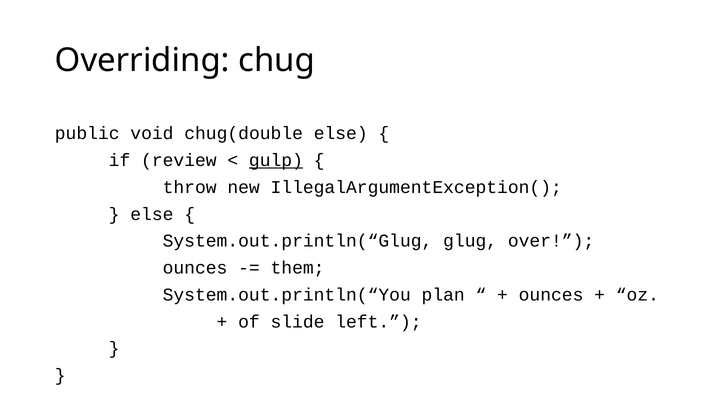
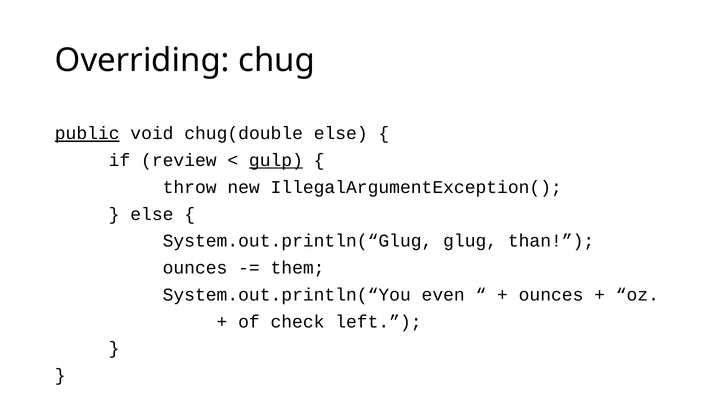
public underline: none -> present (87, 134)
over: over -> than (551, 241)
plan: plan -> even (443, 295)
slide: slide -> check (298, 322)
